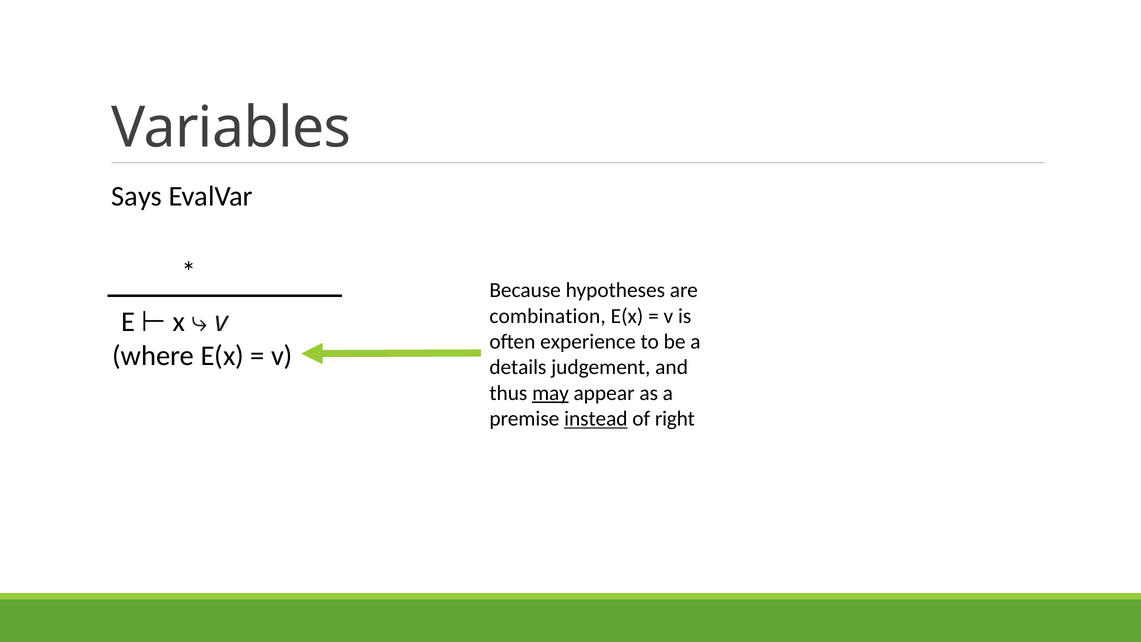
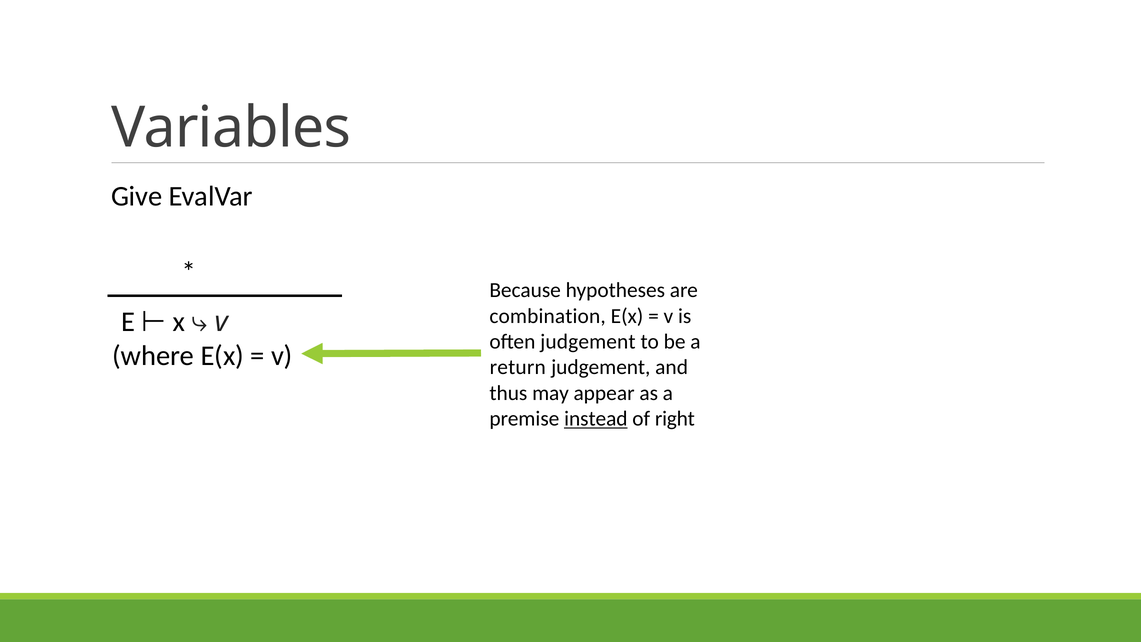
Says: Says -> Give (137, 196)
often experience: experience -> judgement (588, 342)
details: details -> return (518, 367)
may underline: present -> none (551, 393)
